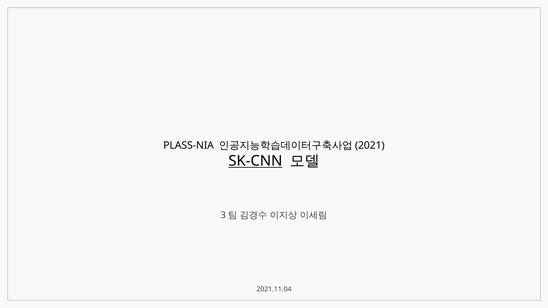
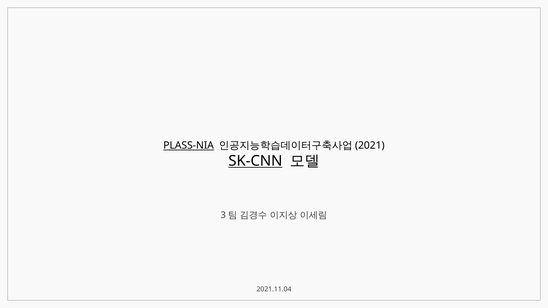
PLASS-NIA underline: none -> present (189, 146)
